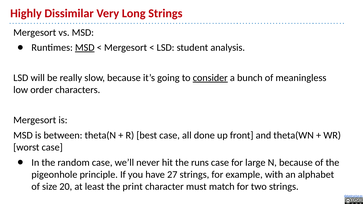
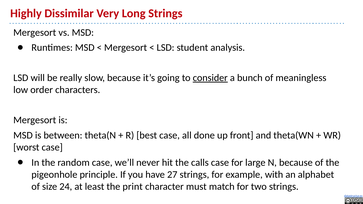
MSD underline: present -> none (85, 48)
runs: runs -> calls (200, 163)
20: 20 -> 24 (66, 187)
